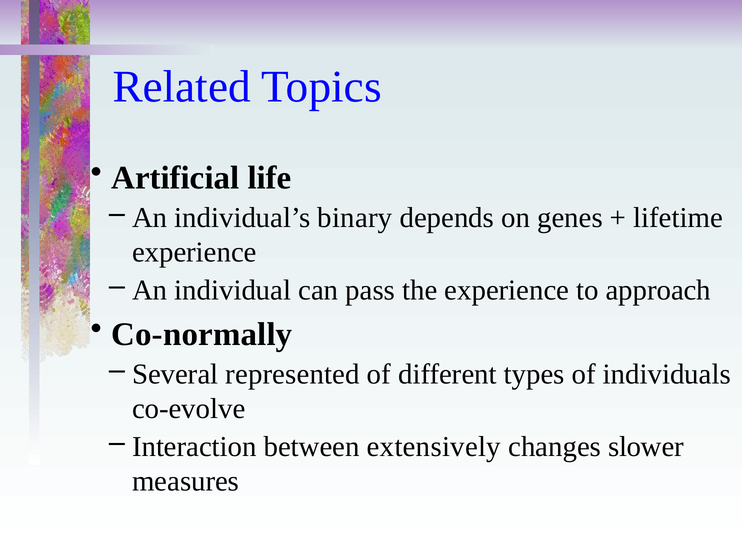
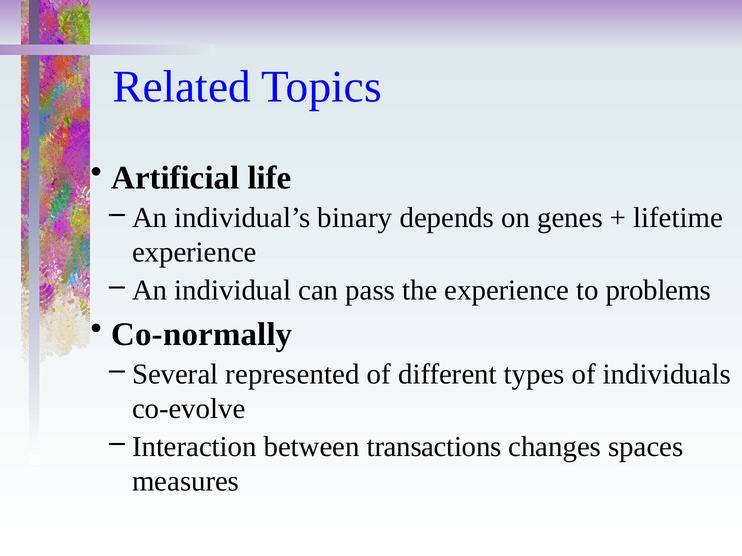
approach: approach -> problems (658, 291)
extensively: extensively -> transactions (434, 447)
slower: slower -> spaces (646, 447)
